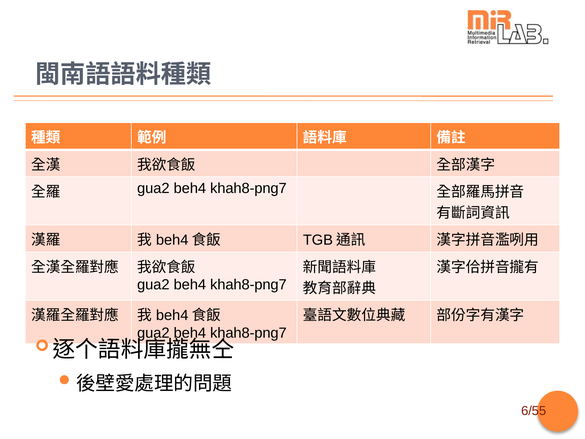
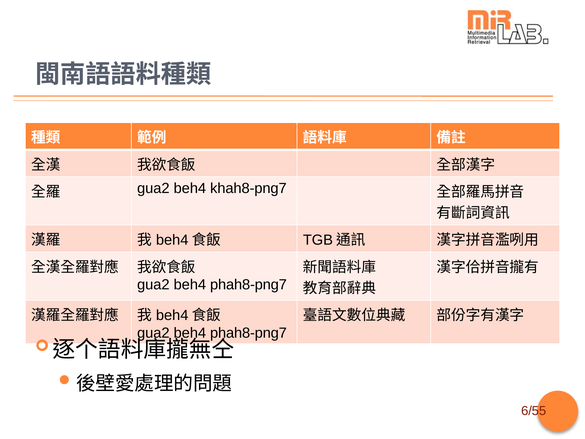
khah8-png7: khah8-png7 -> phah8-png7 (248, 284)
khah8-png7: khah8-png7 -> phah8-png7 (248, 333)
